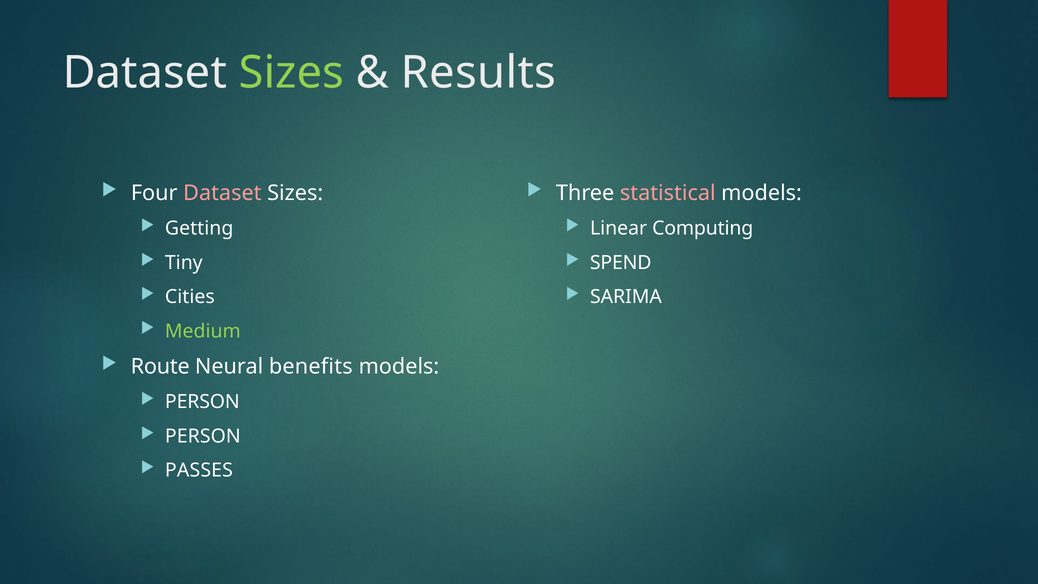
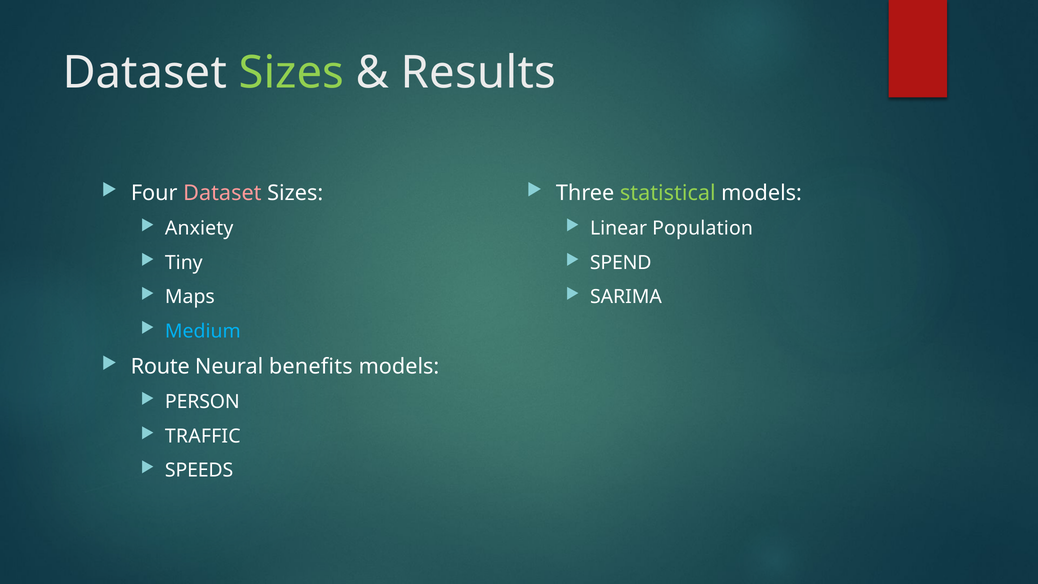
statistical colour: pink -> light green (668, 193)
Getting: Getting -> Anxiety (199, 229)
Computing: Computing -> Population (703, 229)
Cities: Cities -> Maps (190, 297)
Medium colour: light green -> light blue (203, 331)
PERSON: PERSON -> TRAFFIC (203, 436)
PASSES: PASSES -> SPEEDS (199, 470)
